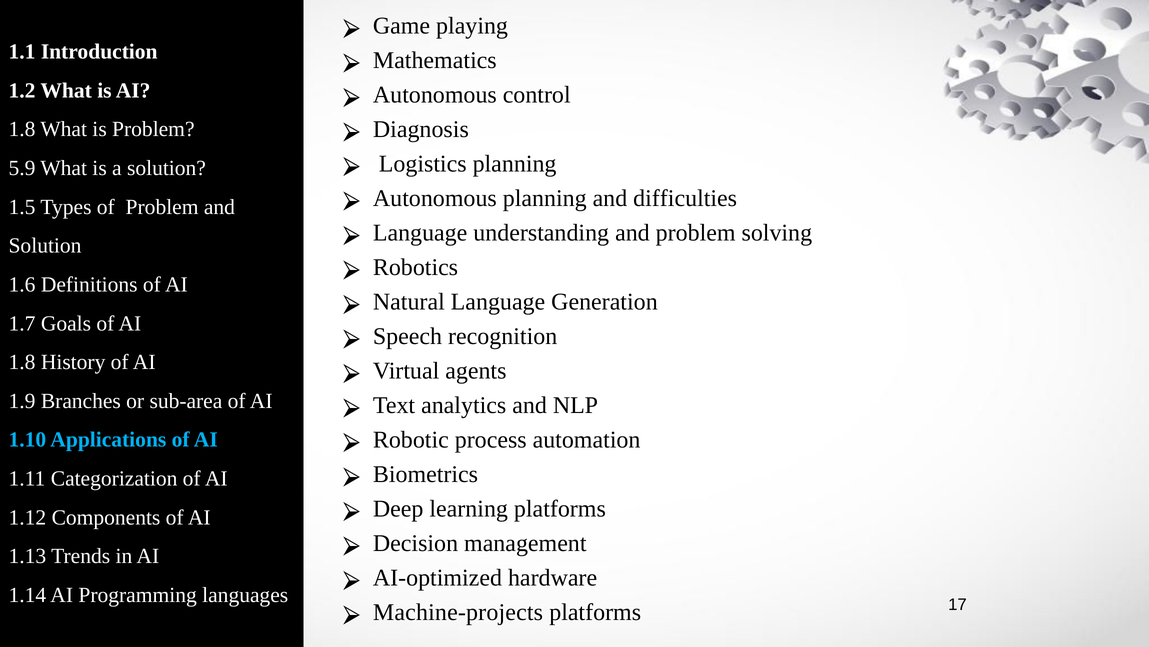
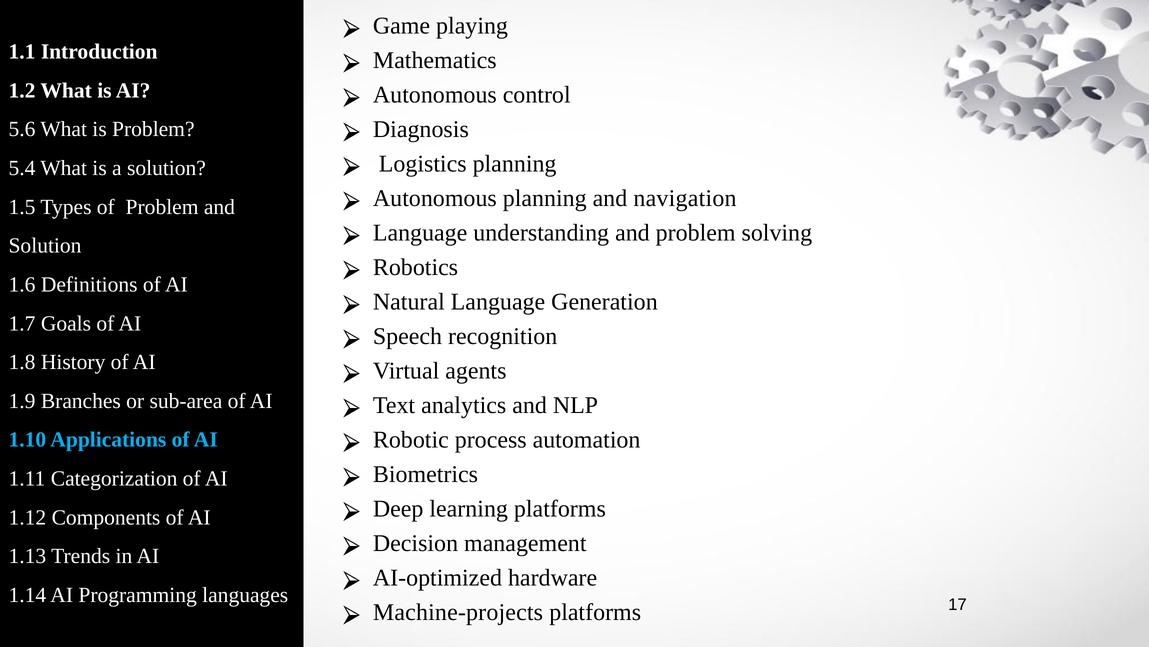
1.8: 1.8 -> 5.6 (22, 129)
5.9: 5.9 -> 5.4 (22, 168)
difficulties: difficulties -> navigation (685, 198)
